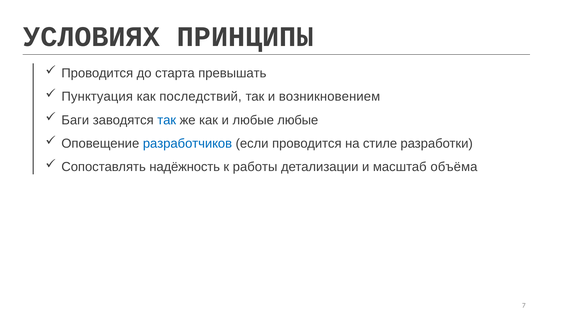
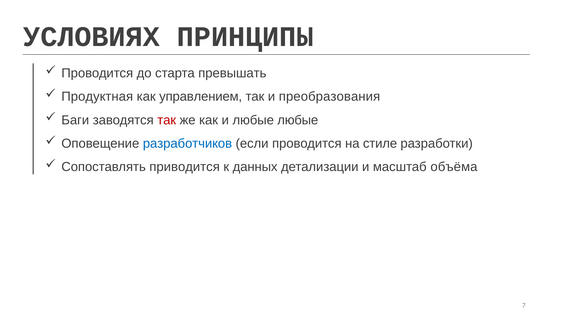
Пунктуация: Пунктуация -> Продуктная (97, 97)
последствий: последствий -> управлением (201, 97)
возникновением: возникновением -> преобразования (330, 97)
так colour: blue -> red (167, 120)
надёжность: надёжность -> приводится (185, 167)
работы: работы -> данных (255, 167)
